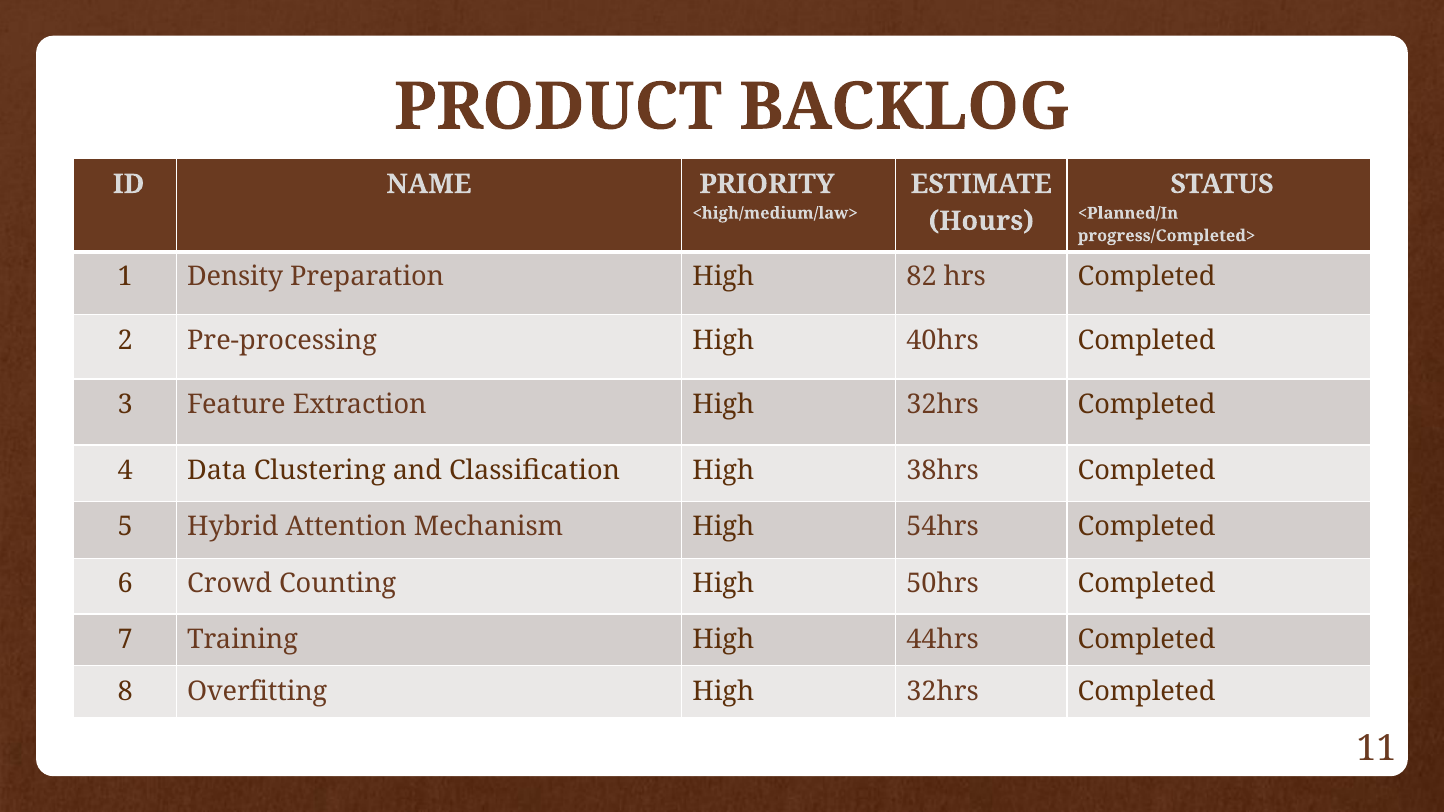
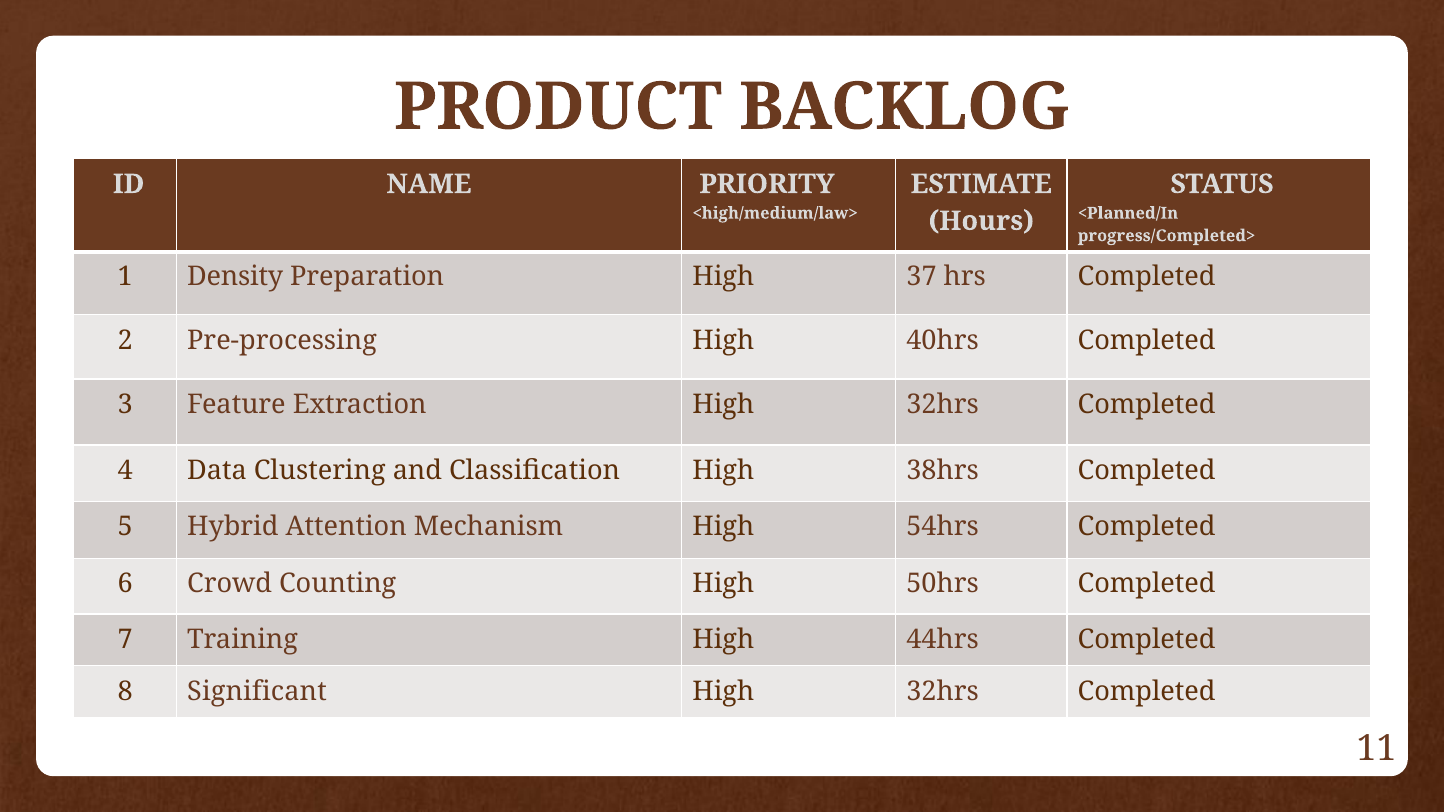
82: 82 -> 37 (922, 277)
Overfitting: Overfitting -> Significant (257, 692)
